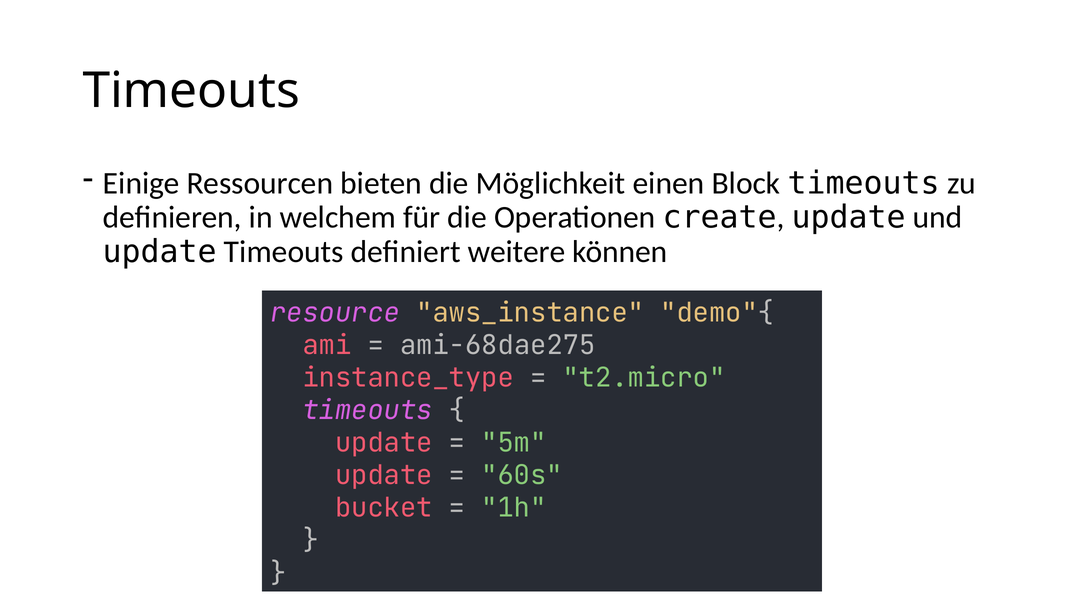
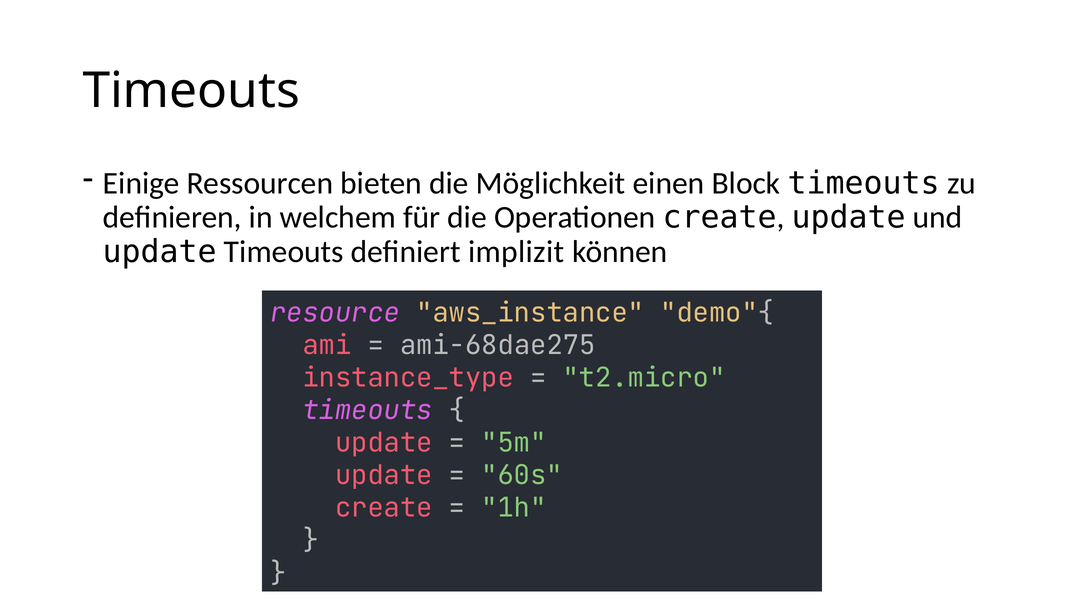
weitere: weitere -> implizit (516, 252)
bucket: bucket -> create (384, 508)
